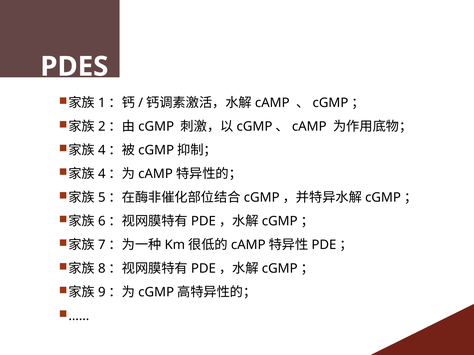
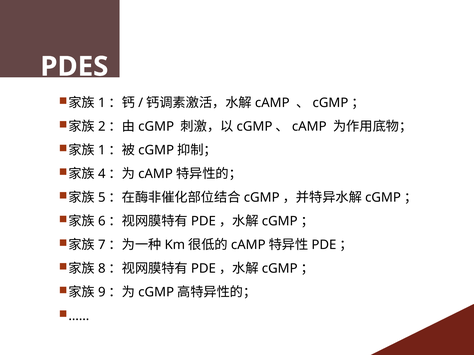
4: 4 -> 1 (102, 151)
